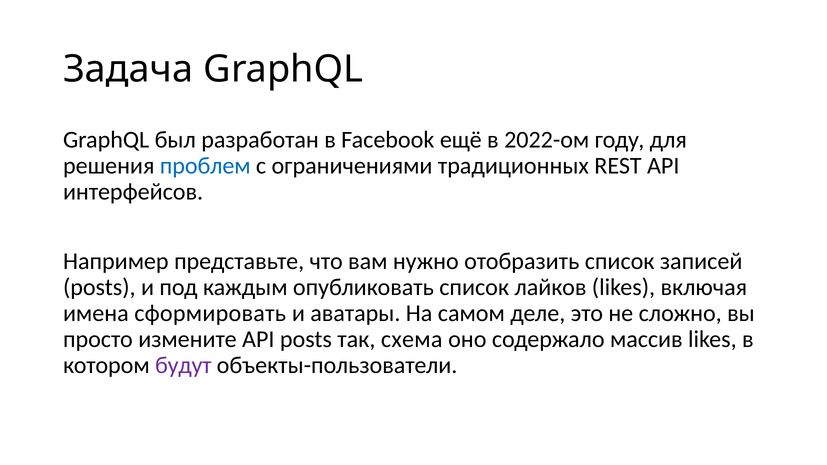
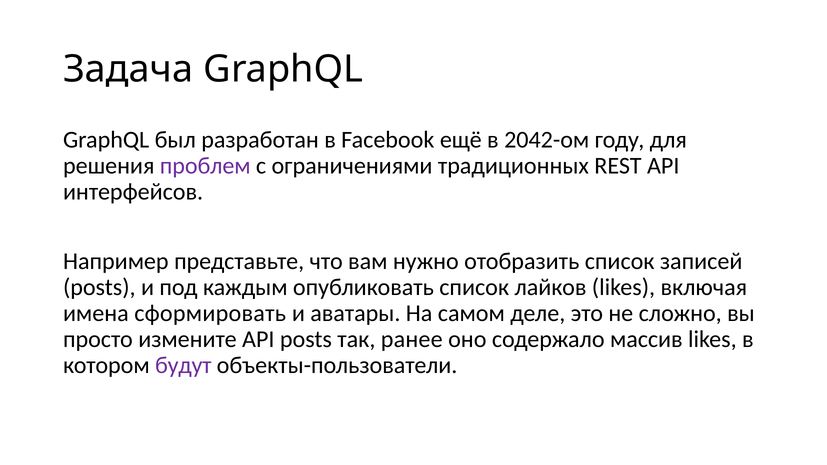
2022-ом: 2022-ом -> 2042-ом (547, 140)
проблем colour: blue -> purple (205, 166)
схема: схема -> ранее (412, 339)
